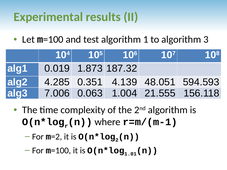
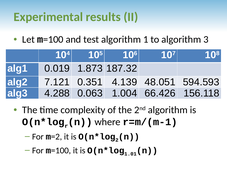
4.285: 4.285 -> 7.121 (57, 82)
7.006: 7.006 -> 4.288 (57, 93)
21.555: 21.555 -> 66.426 (160, 93)
